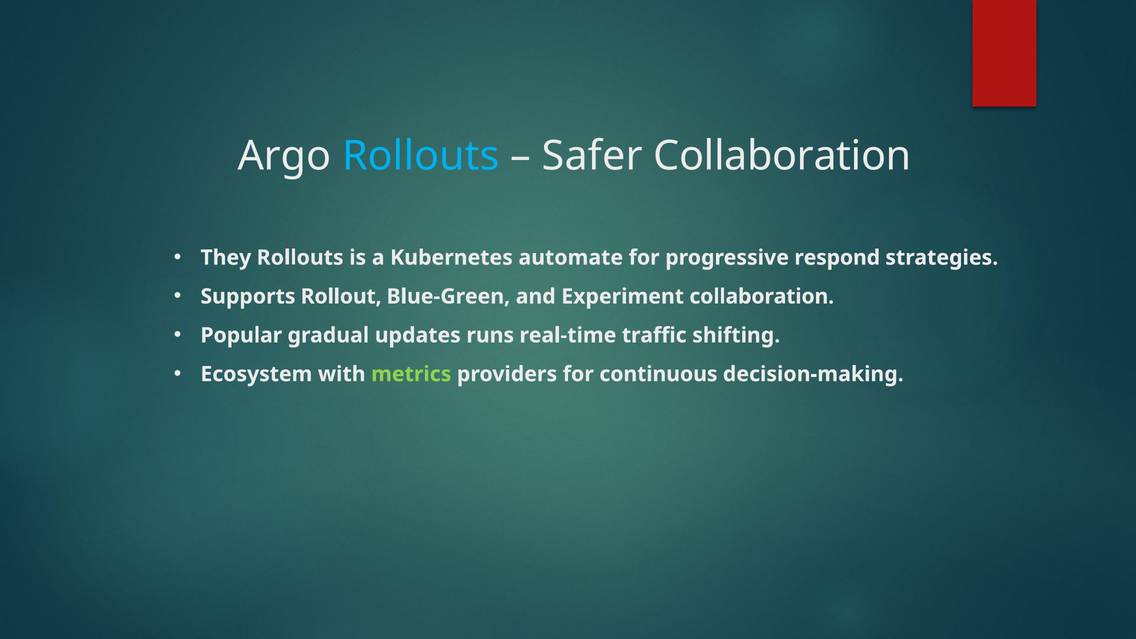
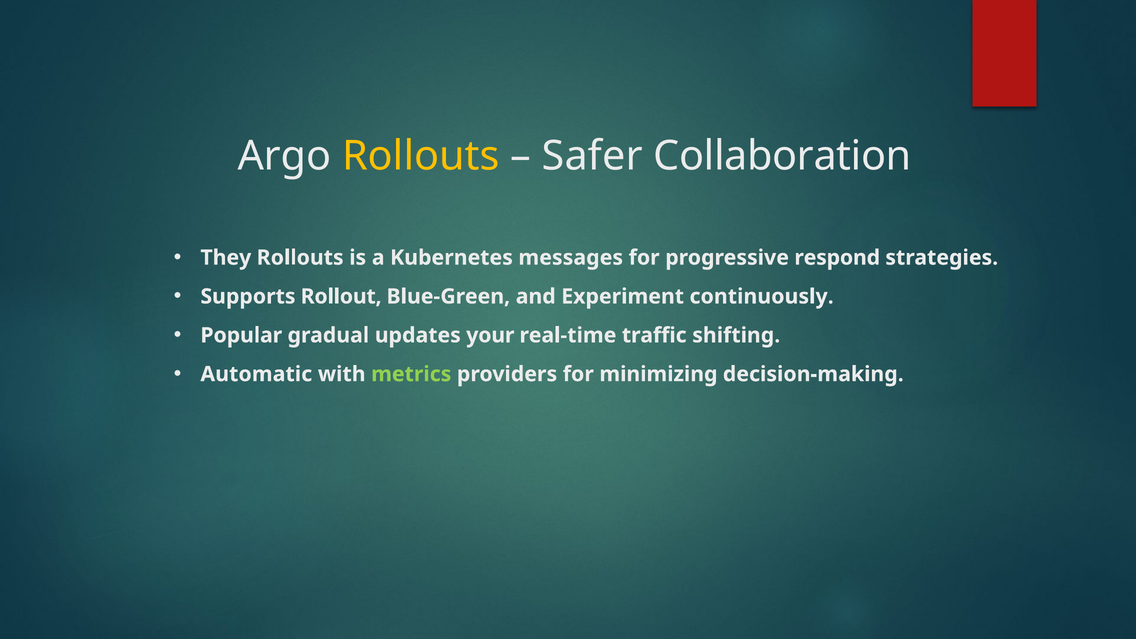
Rollouts colour: light blue -> yellow (421, 156)
automate: automate -> messages (571, 258)
Experiment collaboration: collaboration -> continuously (762, 297)
runs: runs -> your (490, 335)
Ecosystem: Ecosystem -> Automatic (256, 374)
continuous: continuous -> minimizing (658, 374)
